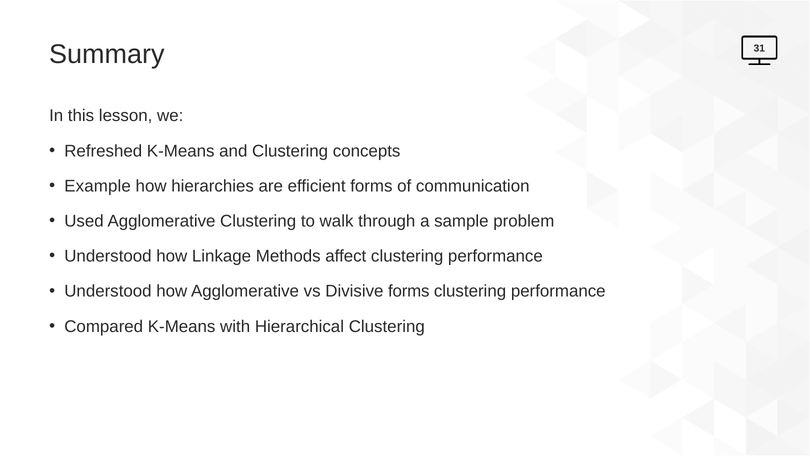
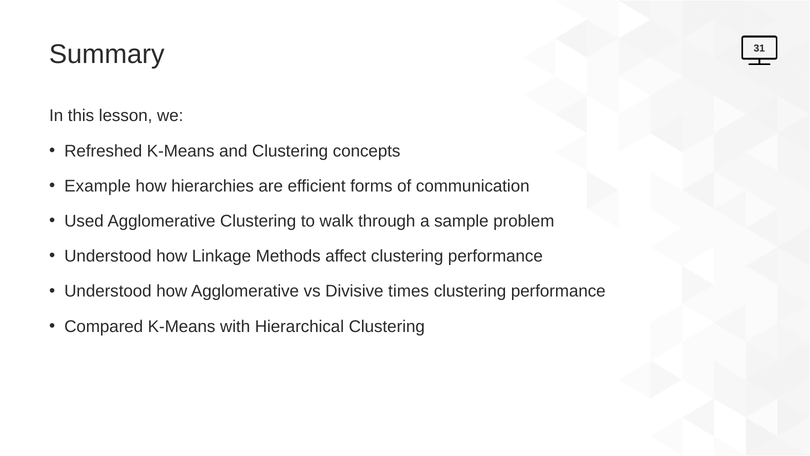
Divisive forms: forms -> times (409, 291)
